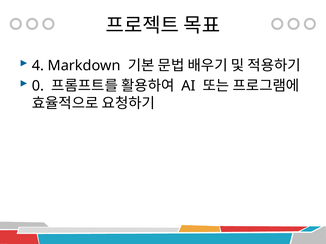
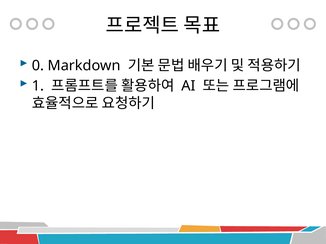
4: 4 -> 0 (38, 66)
0: 0 -> 1 (38, 86)
